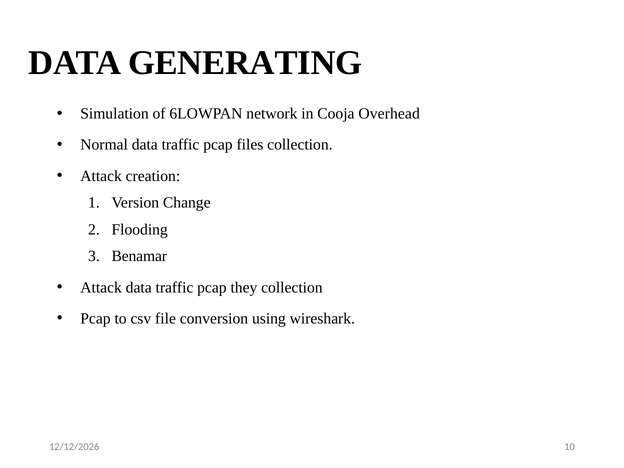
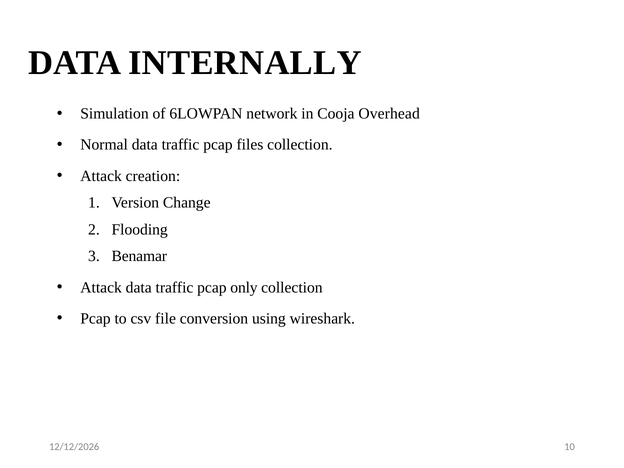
GENERATING: GENERATING -> INTERNALLY (245, 63)
they: they -> only (244, 287)
